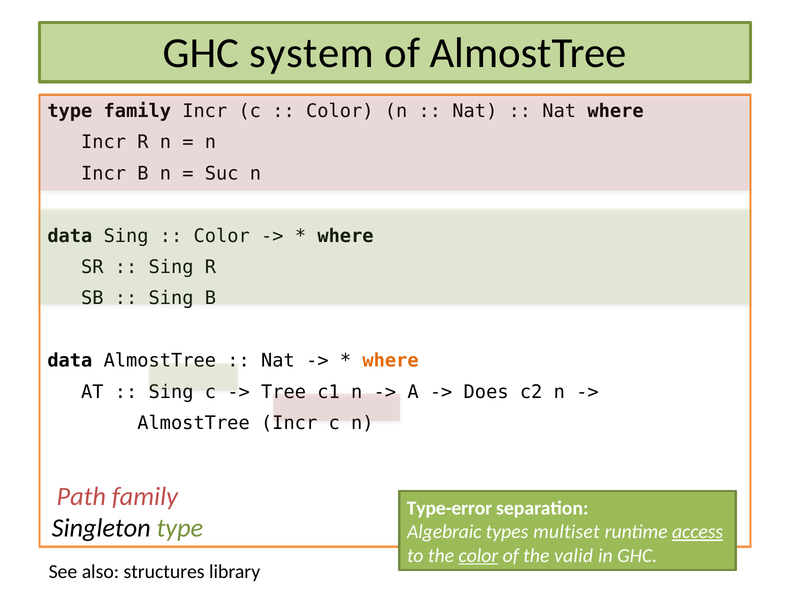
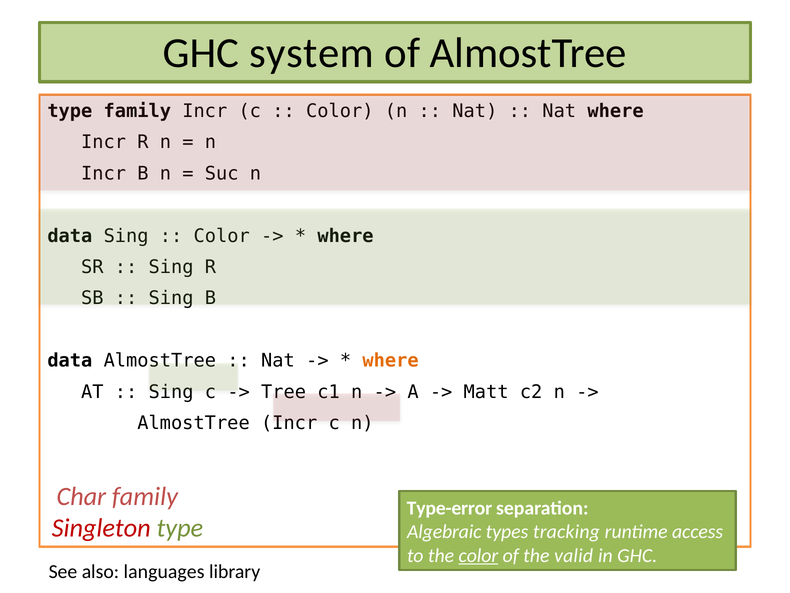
Does: Does -> Matt (486, 392)
Path: Path -> Char (81, 496)
Singleton colour: black -> red (101, 528)
multiset: multiset -> tracking (566, 531)
access underline: present -> none (698, 531)
structures: structures -> languages (164, 571)
